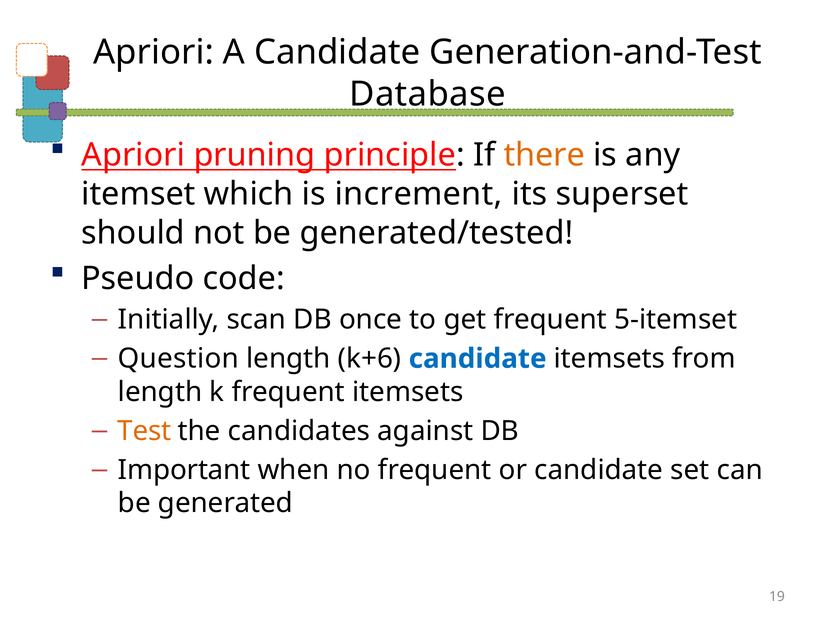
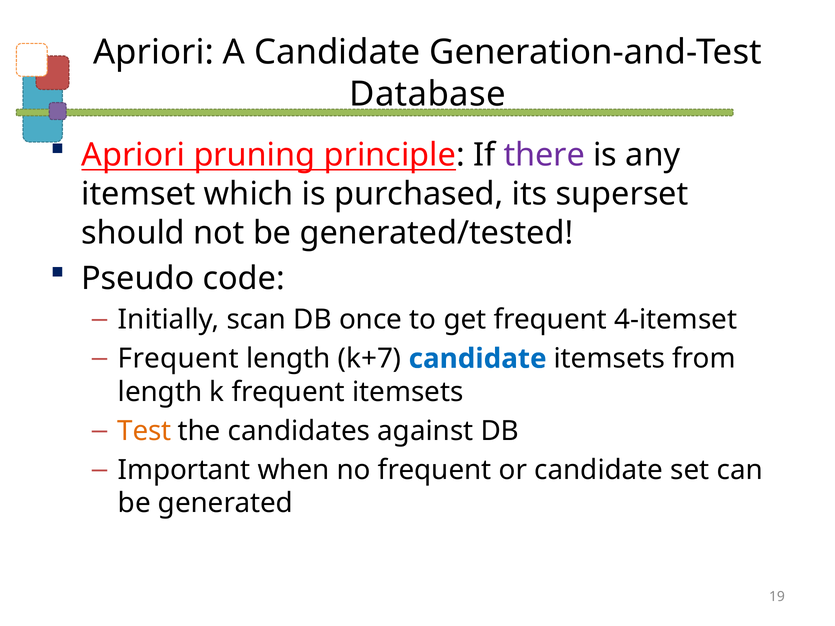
there colour: orange -> purple (544, 155)
increment: increment -> purchased (419, 194)
5-itemset: 5-itemset -> 4-itemset (676, 320)
Question: Question -> Frequent (178, 359)
k+6: k+6 -> k+7 (370, 359)
